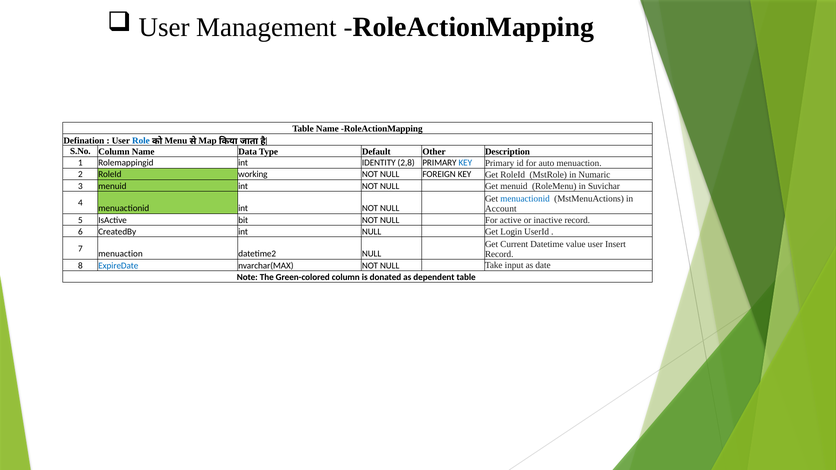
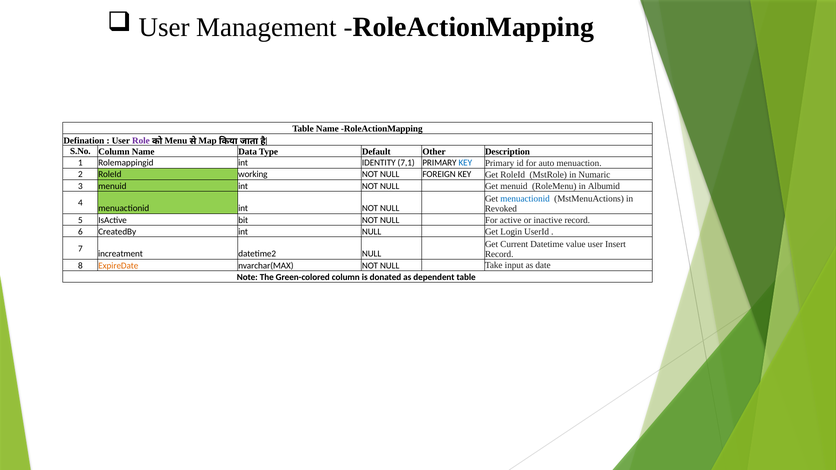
Role colour: blue -> purple (141, 141)
2,8: 2,8 -> 7,1 (406, 163)
Suvichar: Suvichar -> Albumid (604, 186)
Account: Account -> Revoked (501, 209)
menuaction: menuaction -> increatment (121, 254)
ExpireDate colour: blue -> orange (118, 266)
